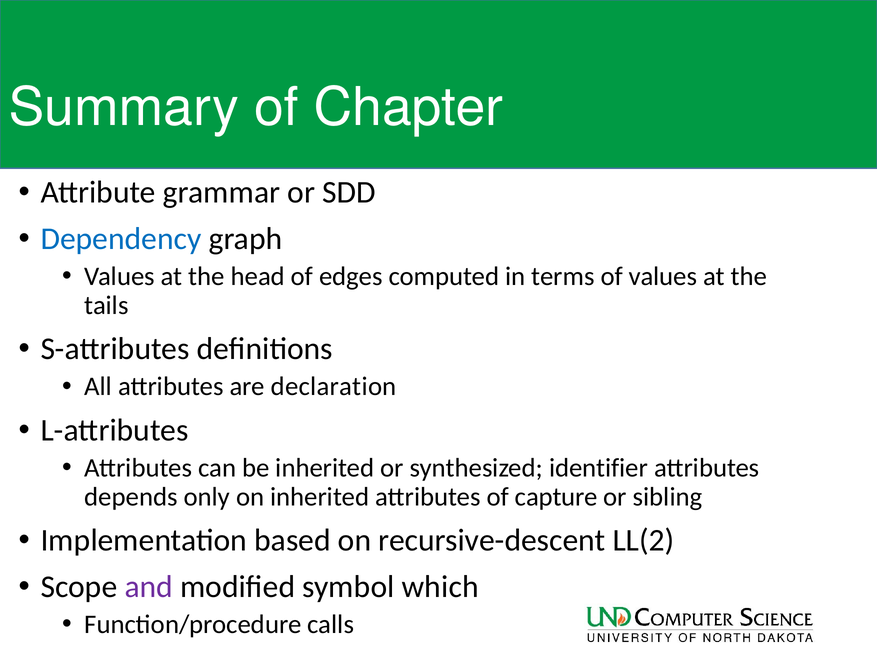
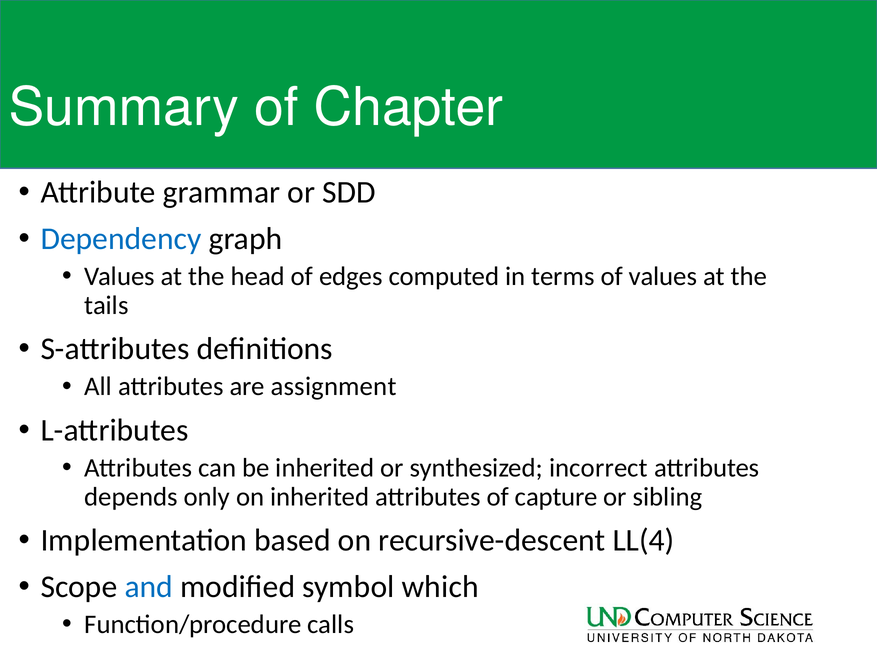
declaration: declaration -> assignment (334, 387)
identifier: identifier -> incorrect (598, 468)
LL(2: LL(2 -> LL(4 (643, 541)
and colour: purple -> blue (149, 587)
